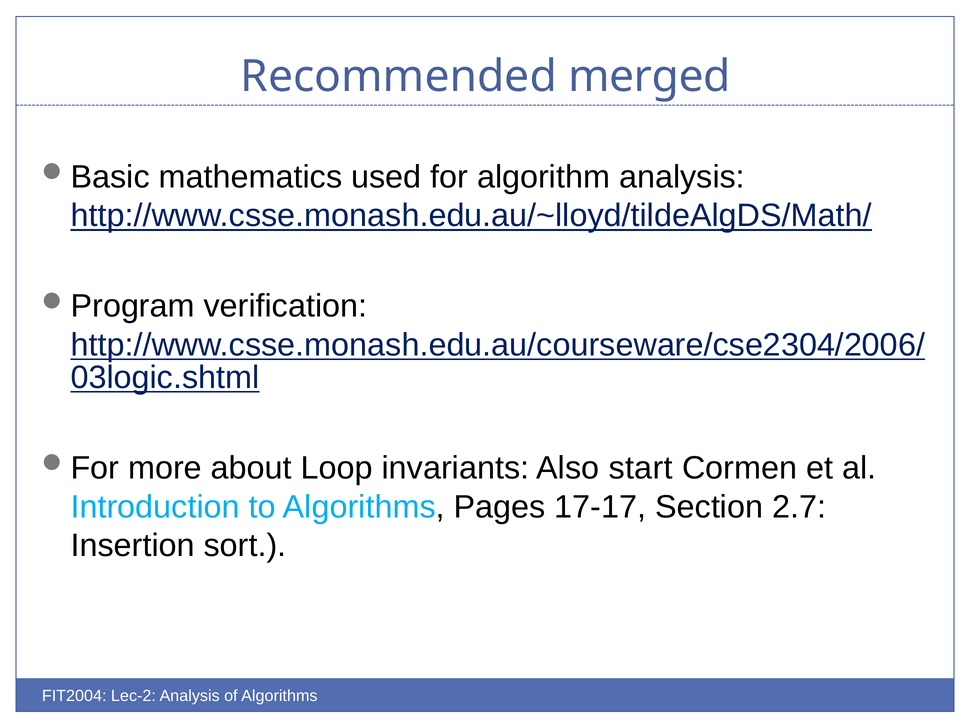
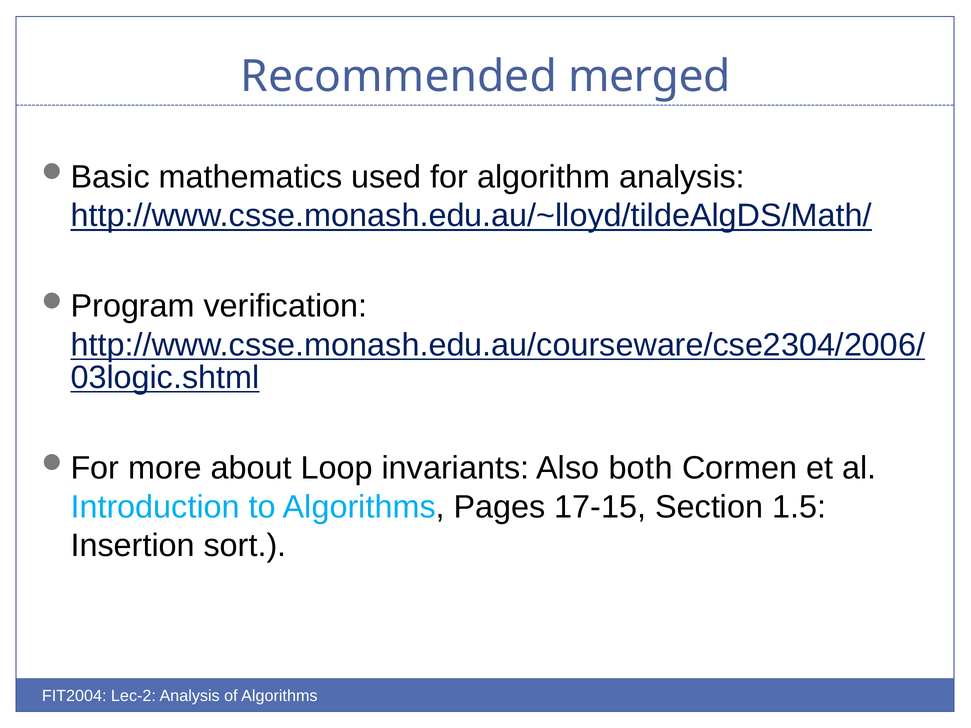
start: start -> both (641, 468)
17-17: 17-17 -> 17-15 (600, 507)
2.7: 2.7 -> 1.5 (799, 507)
